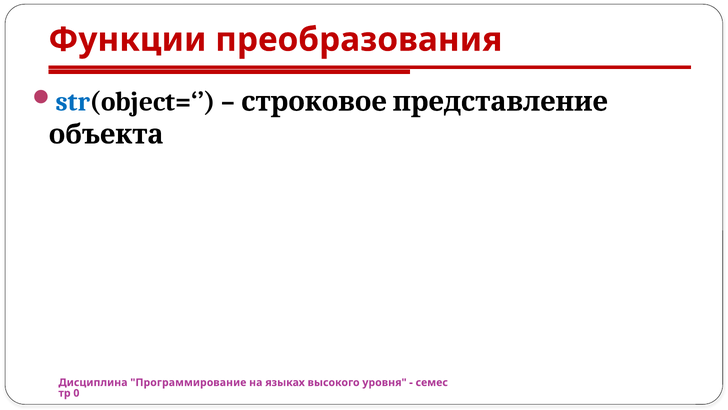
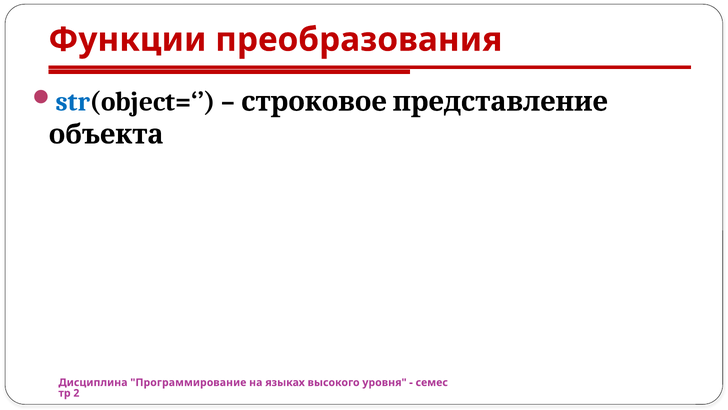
0: 0 -> 2 (76, 393)
